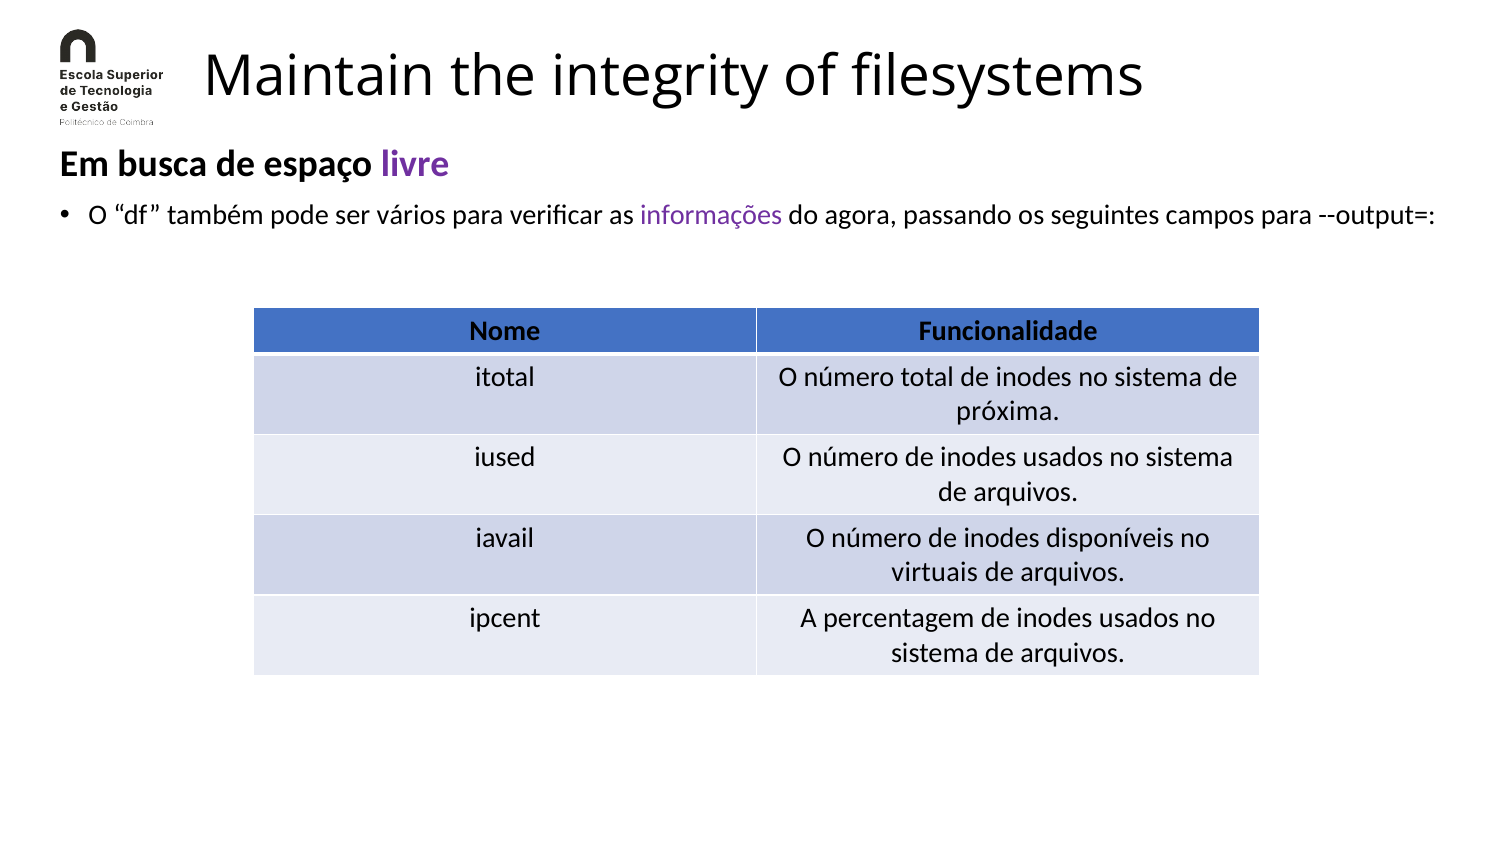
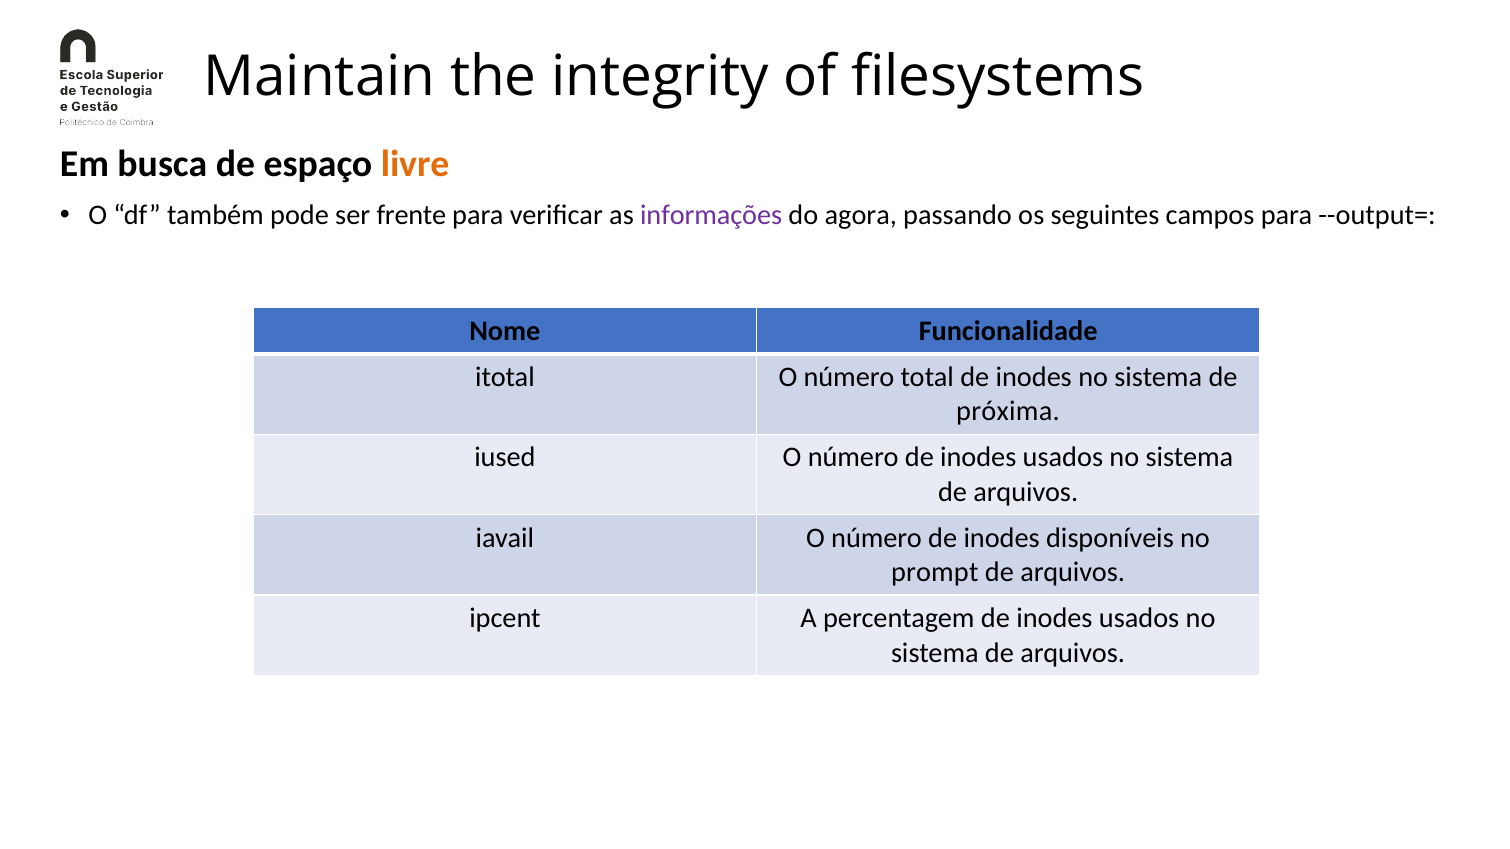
livre colour: purple -> orange (415, 164)
vários: vários -> frente (411, 215)
virtuais: virtuais -> prompt (935, 573)
